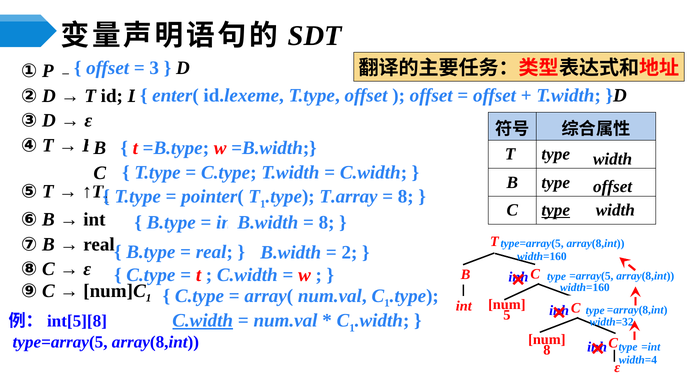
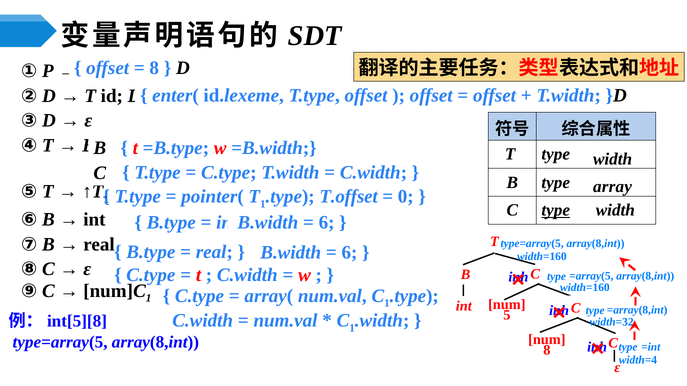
3: 3 -> 8 (154, 68)
offset: offset -> array (612, 187)
T.array: T.array -> T.offset (349, 197)
8: 8 -> 0 (406, 197)
8: 8 -> 6 (327, 223)
2: 2 -> 6 (349, 253)
C.width underline: present -> none (203, 321)
